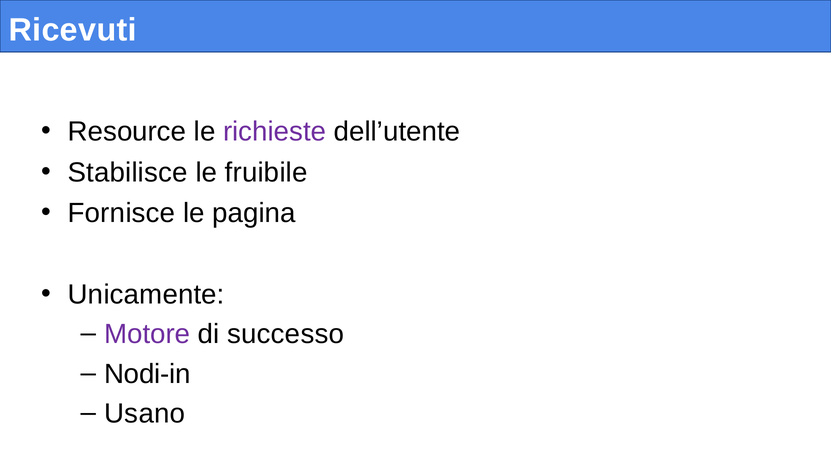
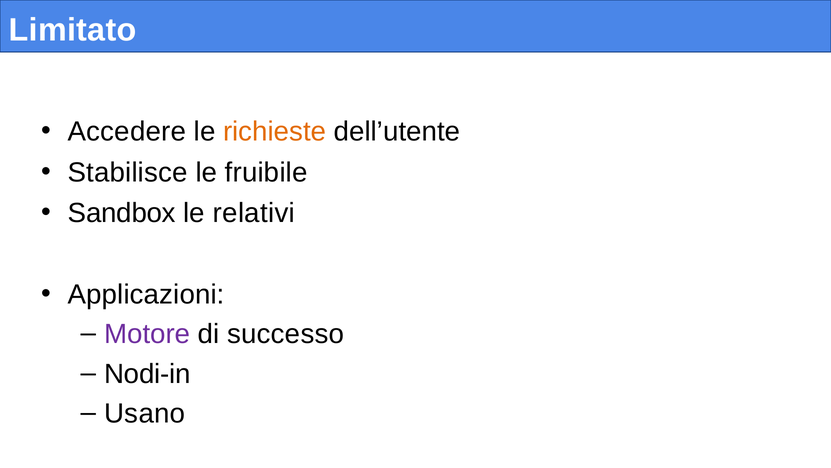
Ricevuti: Ricevuti -> Limitato (73, 30)
Resource: Resource -> Accedere (127, 132)
richieste colour: purple -> orange (275, 132)
Fornisce: Fornisce -> Sandbox (122, 213)
pagina: pagina -> relativi (254, 213)
Unicamente: Unicamente -> Applicazioni (146, 294)
